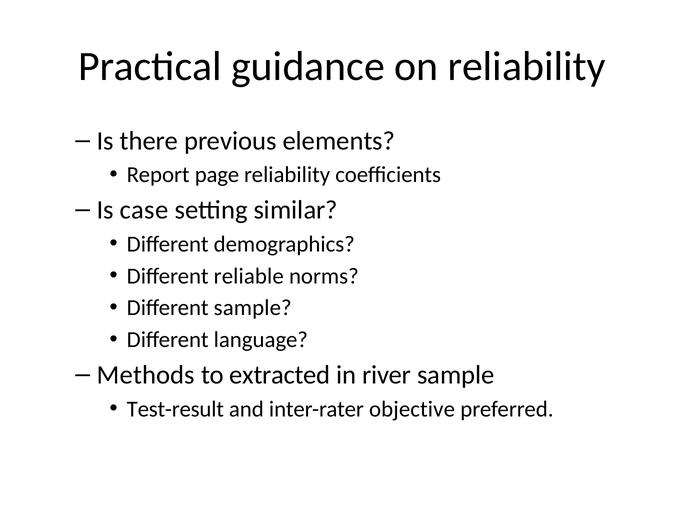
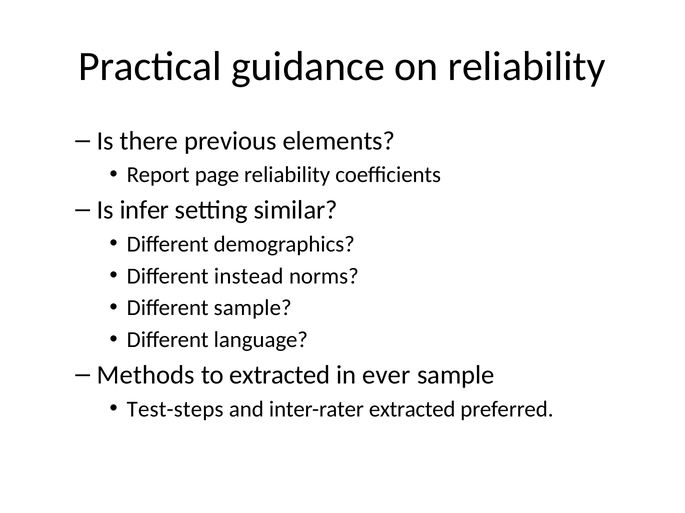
case: case -> infer (144, 210)
reliable: reliable -> instead (249, 276)
river: river -> ever (386, 376)
Test-result: Test-result -> Test-steps (175, 410)
inter-rater objective: objective -> extracted (412, 410)
